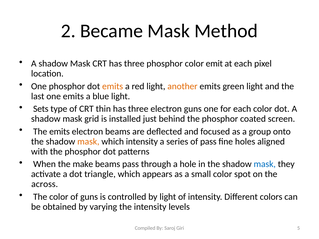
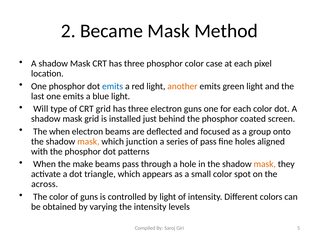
emit: emit -> case (214, 64)
emits colour: orange -> blue (113, 86)
Sets: Sets -> Will (41, 109)
CRT thin: thin -> grid (103, 109)
The emits: emits -> when (60, 132)
which intensity: intensity -> junction (142, 142)
mask colour: blue -> orange (265, 164)
